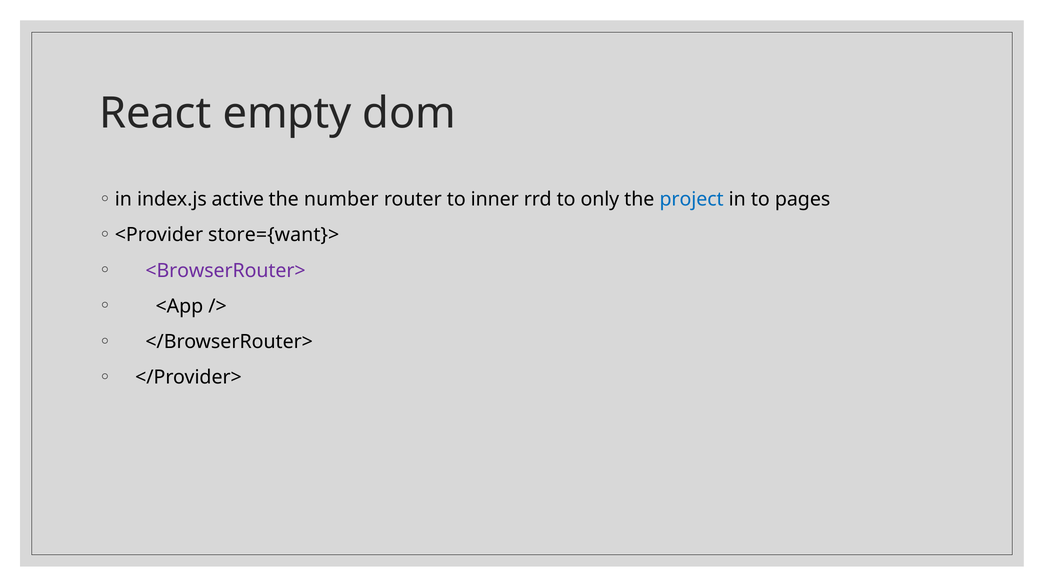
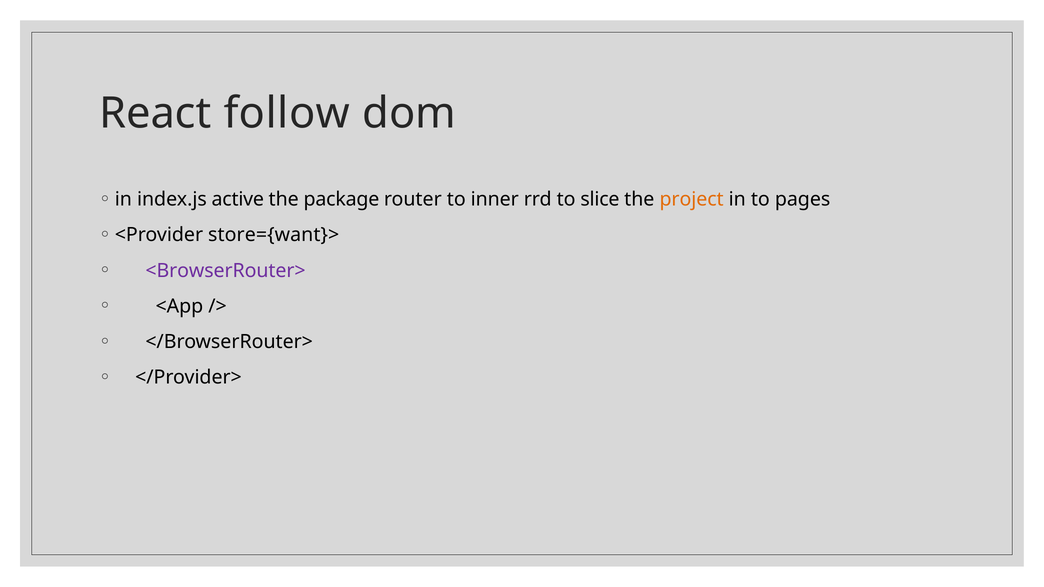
empty: empty -> follow (287, 113)
number: number -> package (341, 199)
only: only -> slice (600, 199)
project colour: blue -> orange (692, 199)
